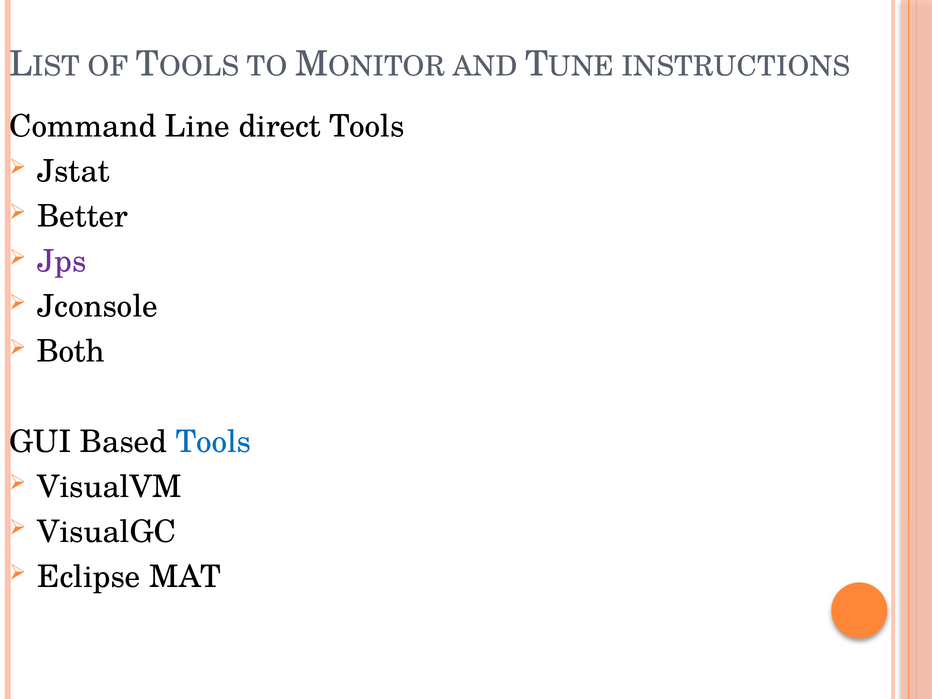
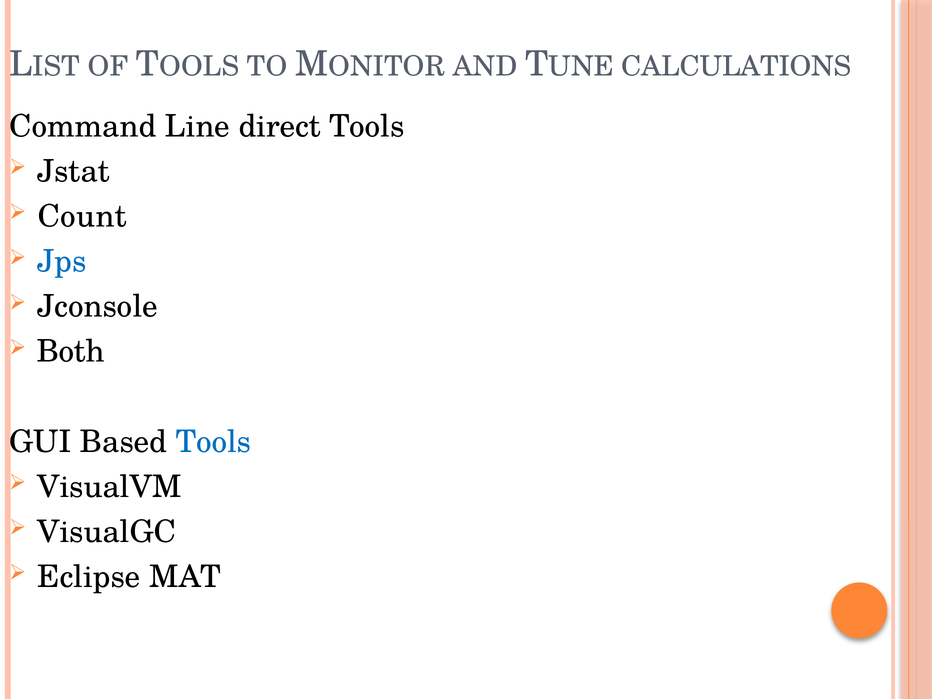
INSTRUCTIONS: INSTRUCTIONS -> CALCULATIONS (736, 67)
Better: Better -> Count (82, 217)
Jps colour: purple -> blue (62, 262)
